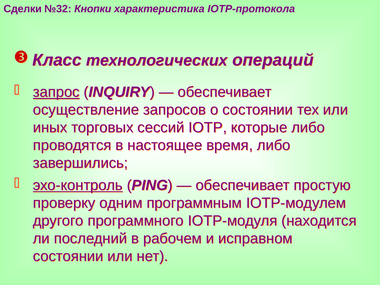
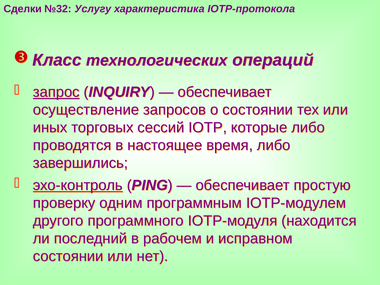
Кнопки: Кнопки -> Услугу (93, 9)
